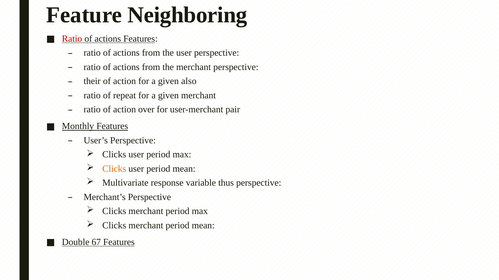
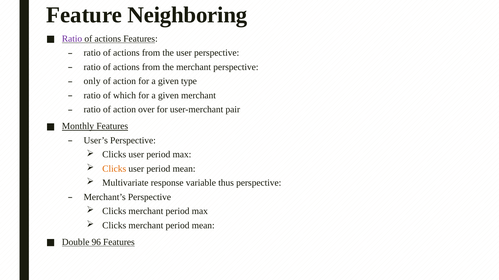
Ratio colour: red -> purple (72, 39)
their: their -> only (92, 81)
also: also -> type (189, 81)
repeat: repeat -> which (125, 96)
67: 67 -> 96 (96, 243)
